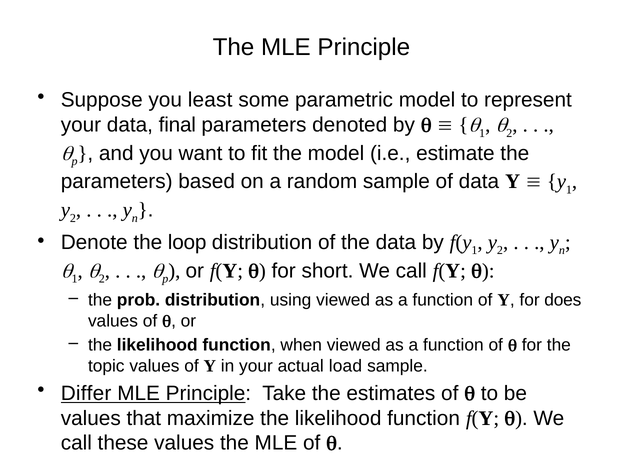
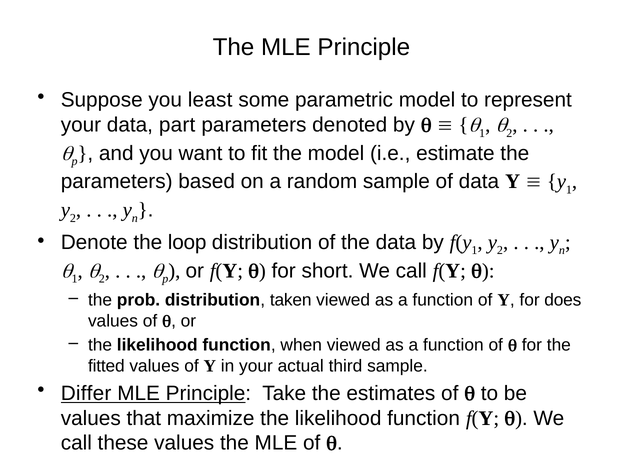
final: final -> part (177, 125)
using: using -> taken (291, 300)
topic: topic -> fitted (106, 366)
load: load -> third (346, 366)
